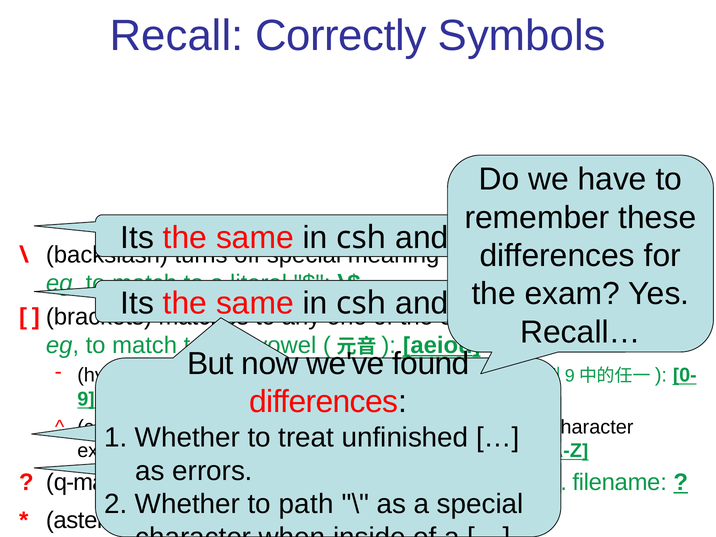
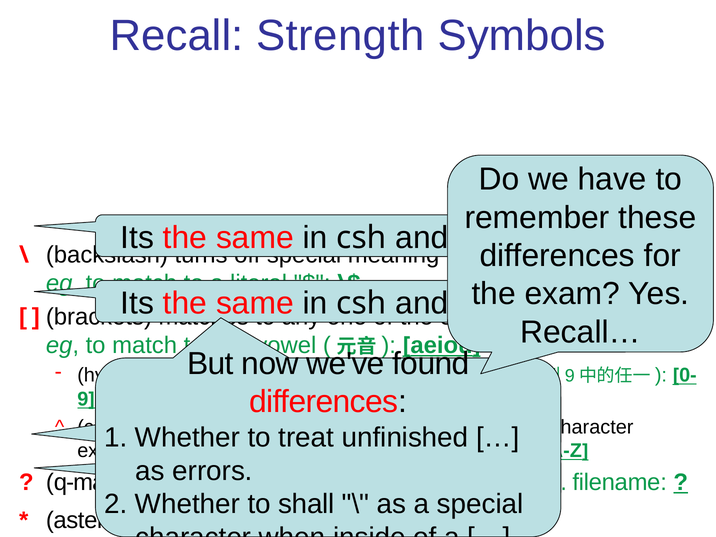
Correctly: Correctly -> Strength (340, 36)
path: path -> shall (306, 504)
